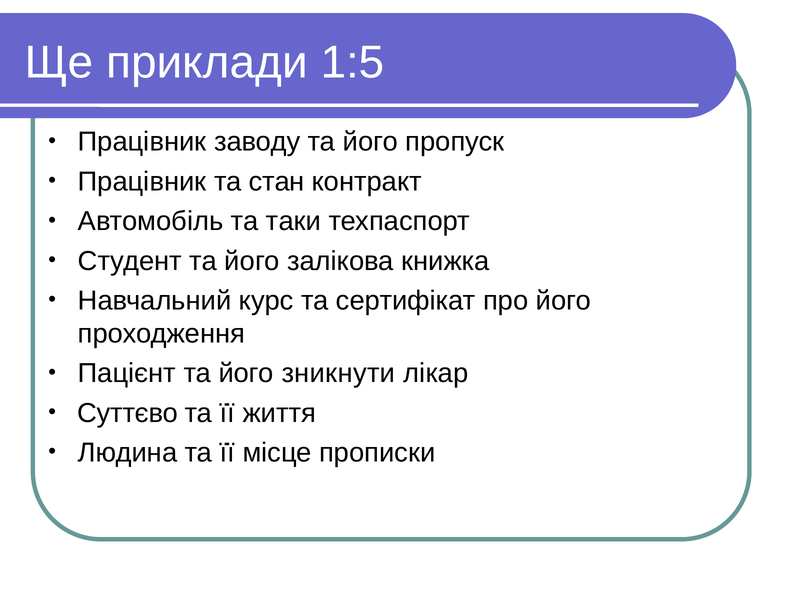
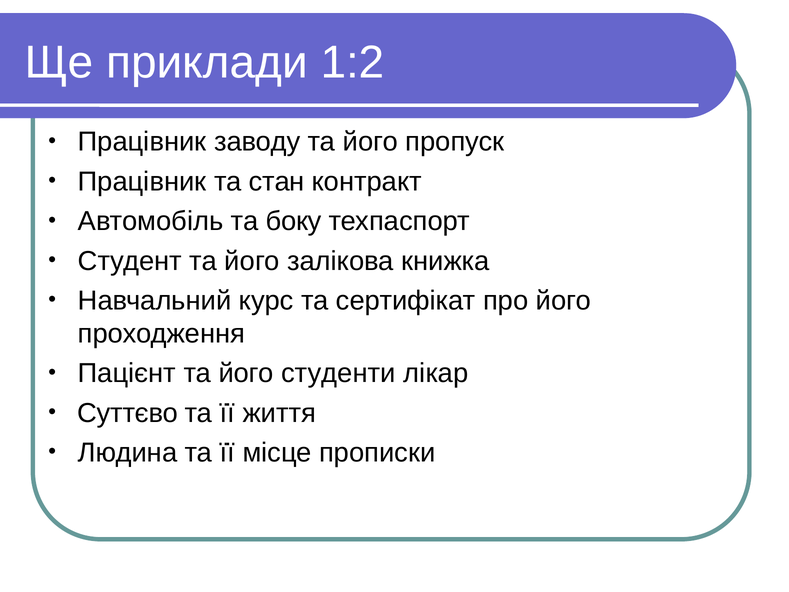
1:5: 1:5 -> 1:2 (353, 62)
таки: таки -> боку (294, 221)
зникнути: зникнути -> студенти (338, 373)
